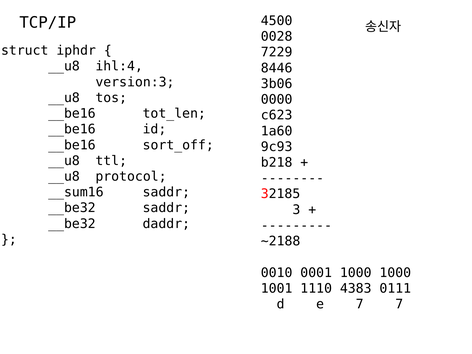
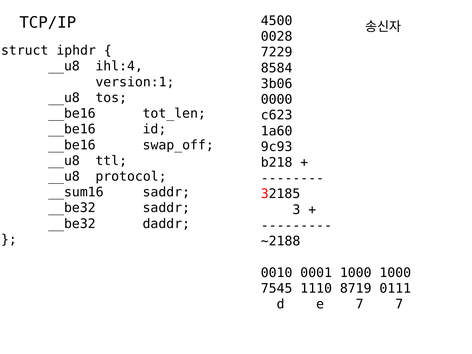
8446: 8446 -> 8584 (277, 68)
version:3: version:3 -> version:1 (135, 82)
sort_off: sort_off -> swap_off (178, 145)
1001: 1001 -> 7545 (277, 288)
4383: 4383 -> 8719 (356, 288)
